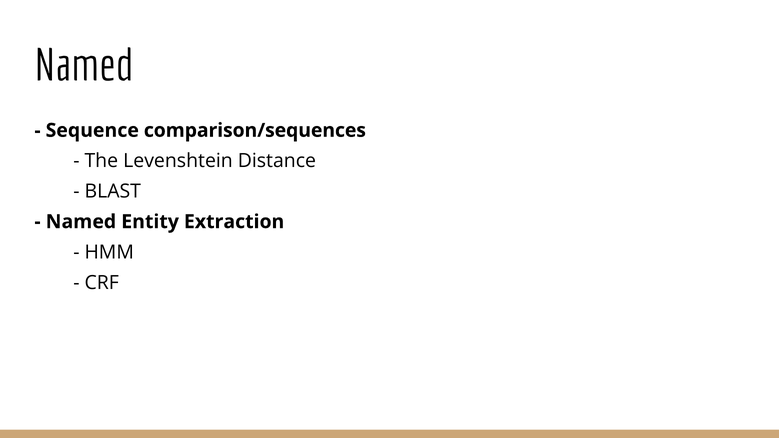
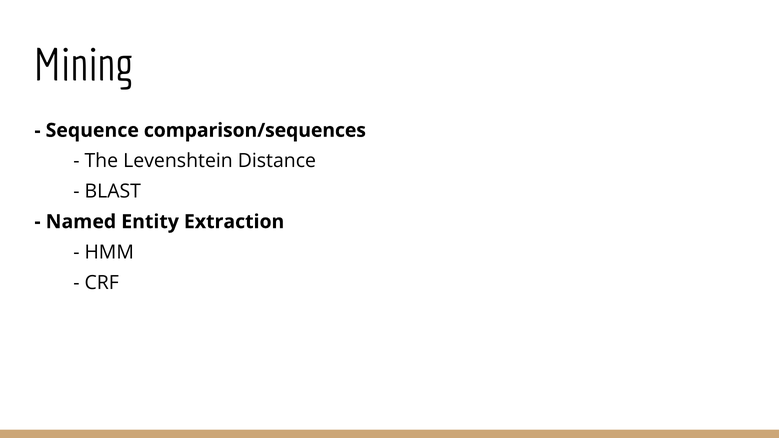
Named: Named -> Mining (84, 66)
